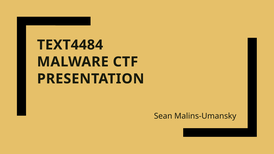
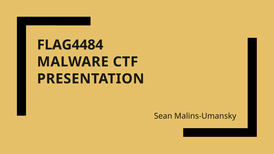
TEXT4484: TEXT4484 -> FLAG4484 (70, 45)
